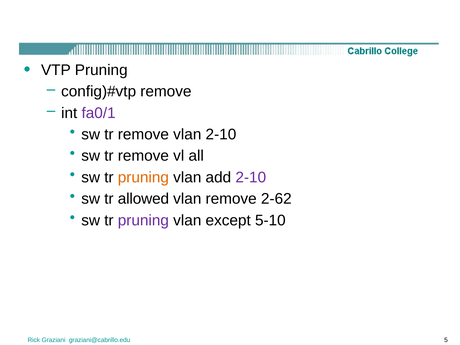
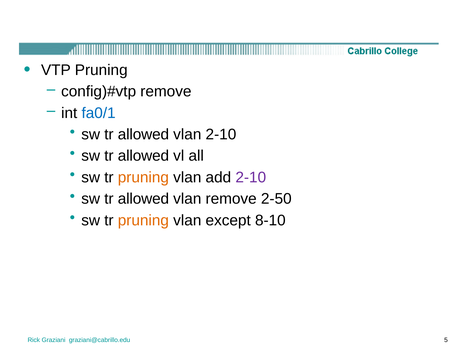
fa0/1 colour: purple -> blue (99, 113)
remove: remove -> allowed (143, 134)
remove: remove -> allowed (143, 156)
2-62: 2-62 -> 2-50 (276, 199)
pruning colour: purple -> orange (143, 220)
5-10: 5-10 -> 8-10 (270, 220)
